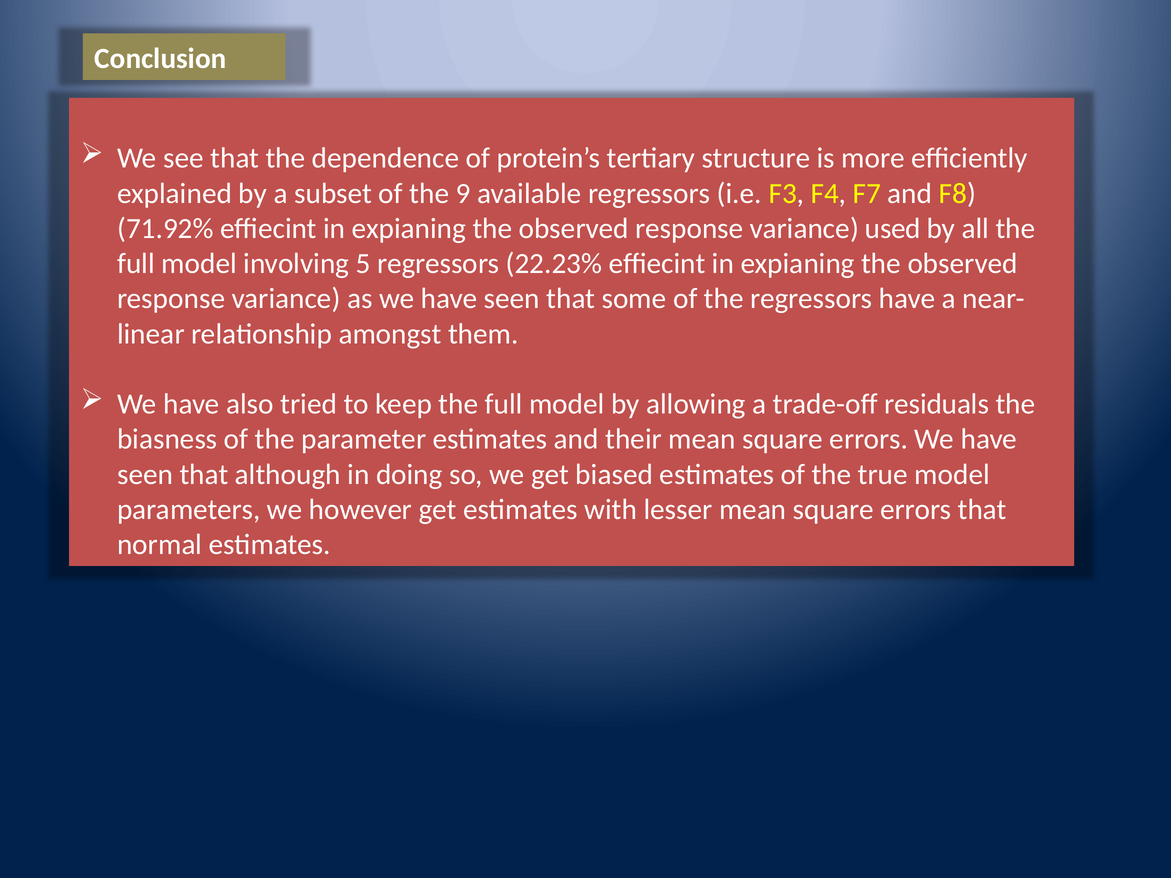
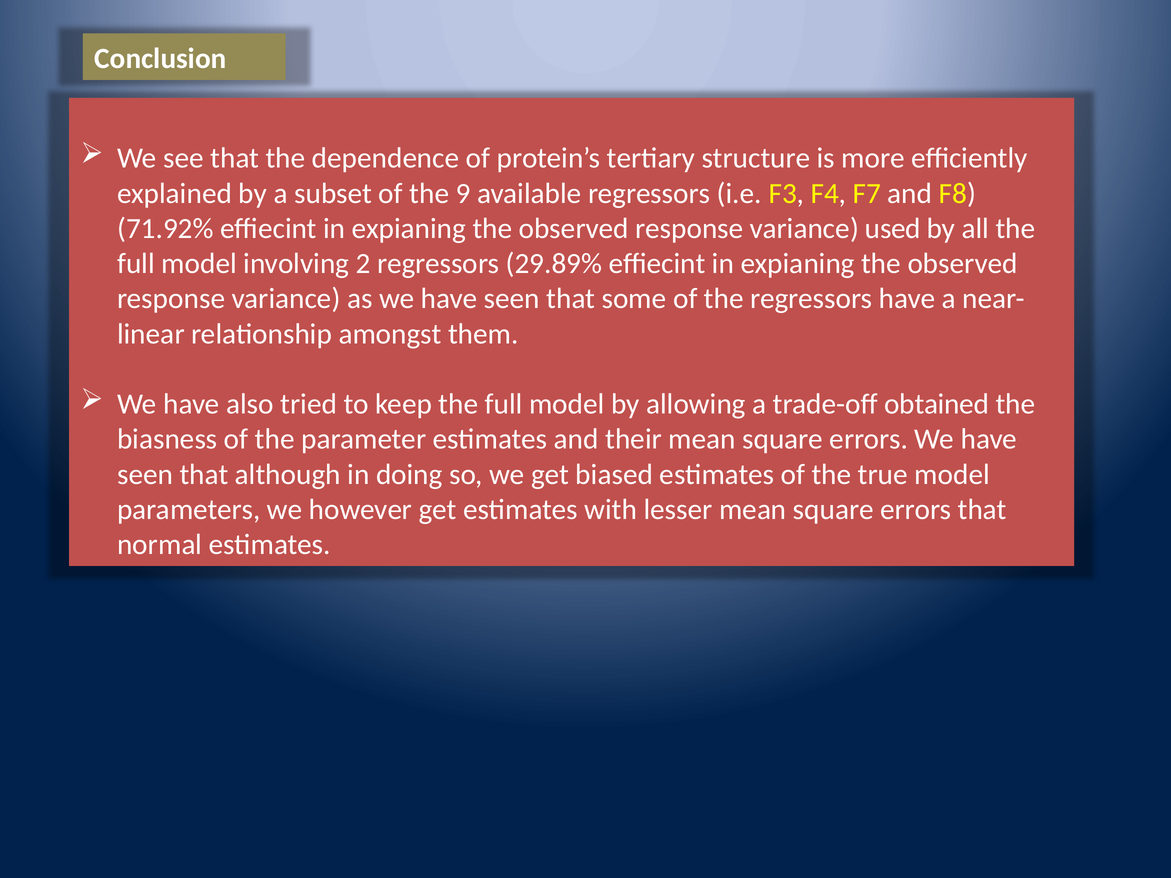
5: 5 -> 2 (363, 264)
22.23%: 22.23% -> 29.89% (554, 264)
residuals: residuals -> obtained (937, 404)
